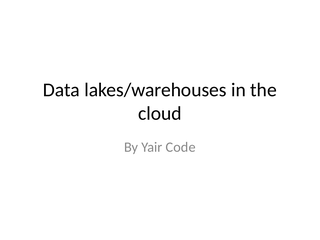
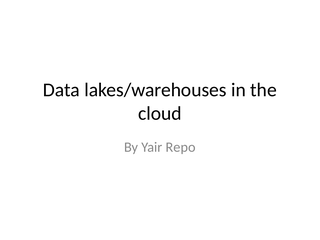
Code: Code -> Repo (181, 147)
